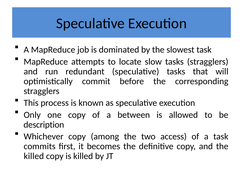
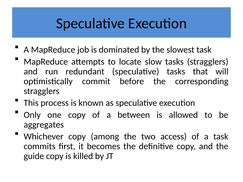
description: description -> aggregates (44, 125)
killed: killed -> guide (34, 156)
